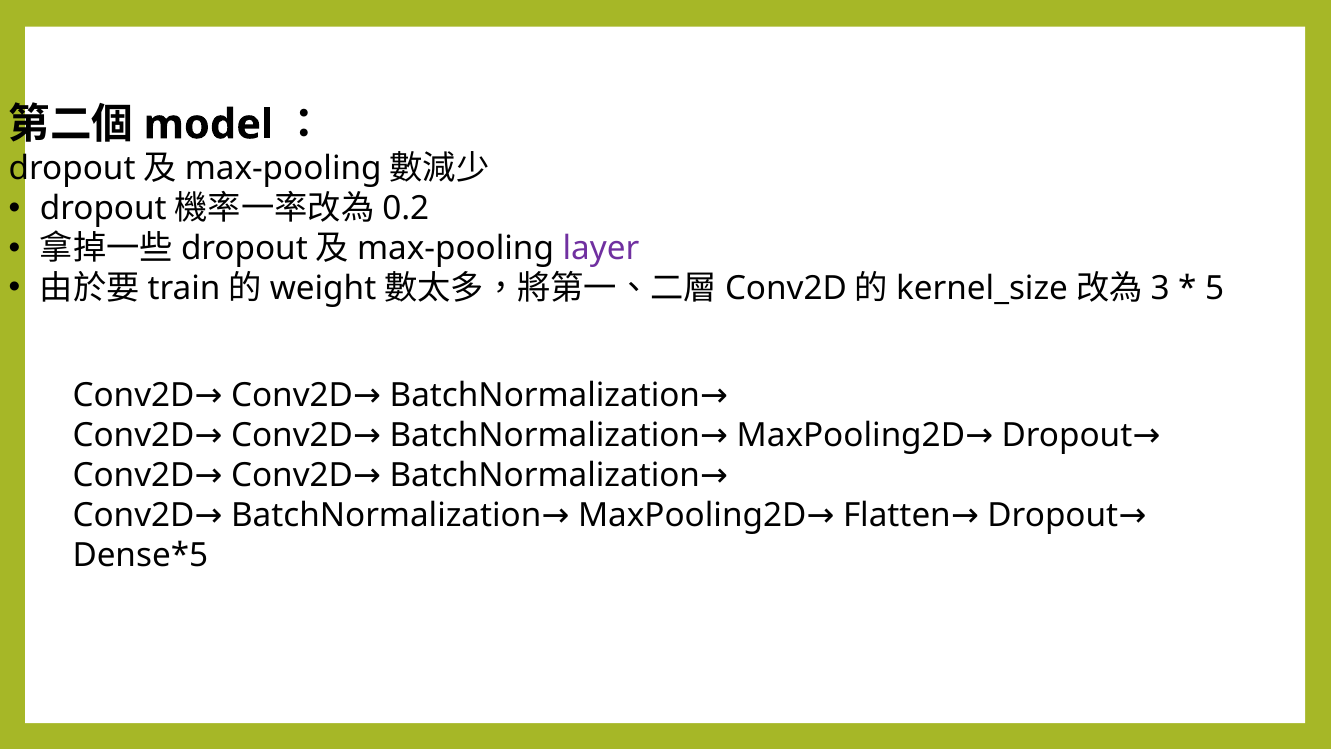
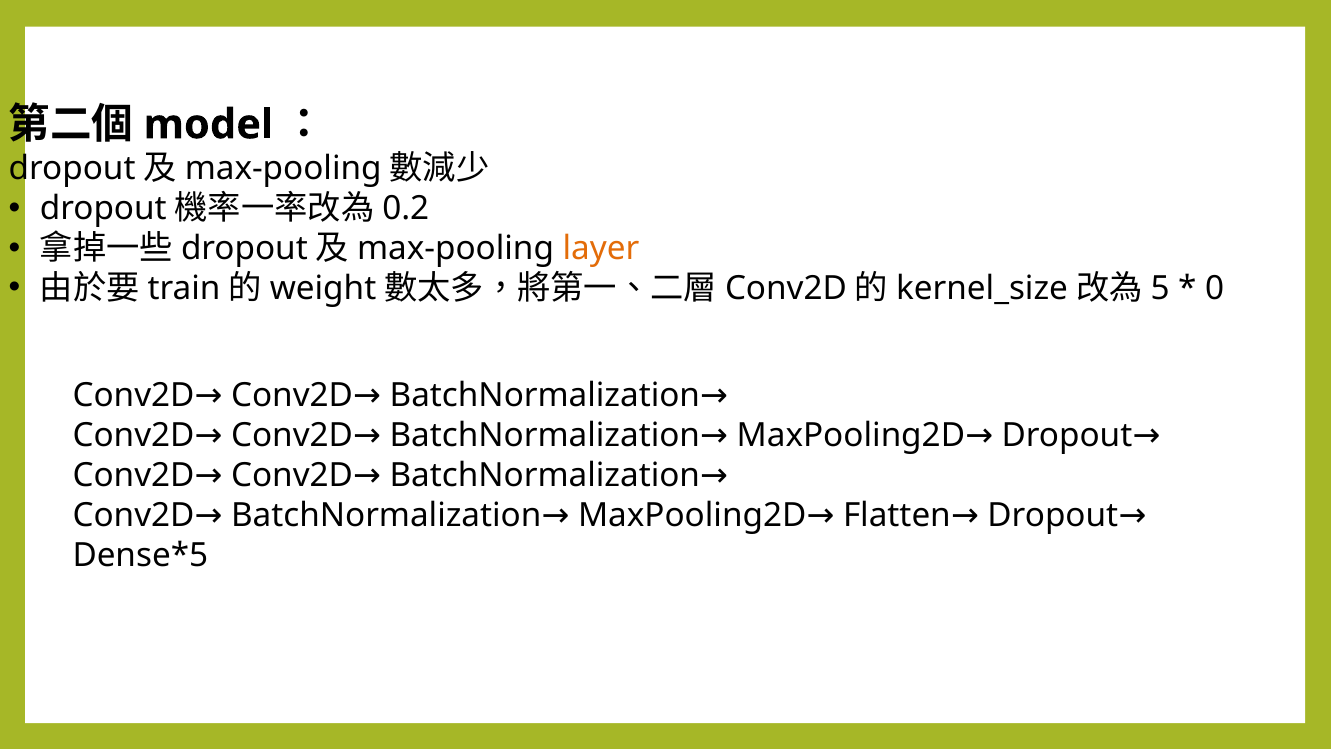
layer colour: purple -> orange (601, 249)
3: 3 -> 5 (1160, 289)
5: 5 -> 0 (1215, 289)
